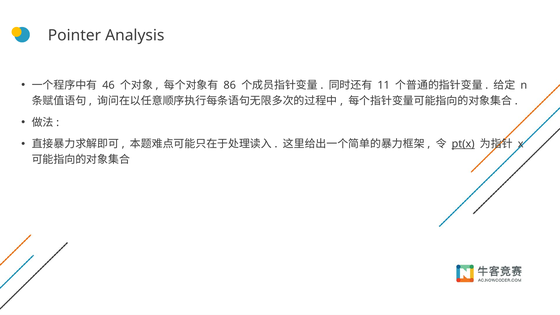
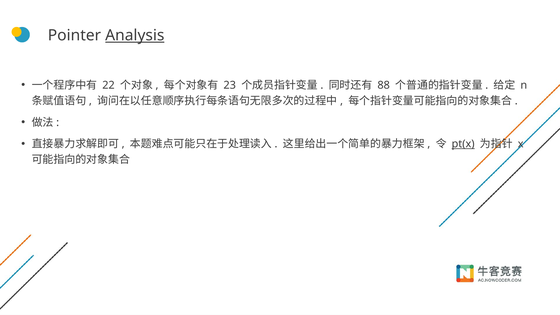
Analysis underline: none -> present (135, 35)
46: 46 -> 22 (109, 85)
86: 86 -> 23 (230, 85)
11: 11 -> 88 (384, 85)
